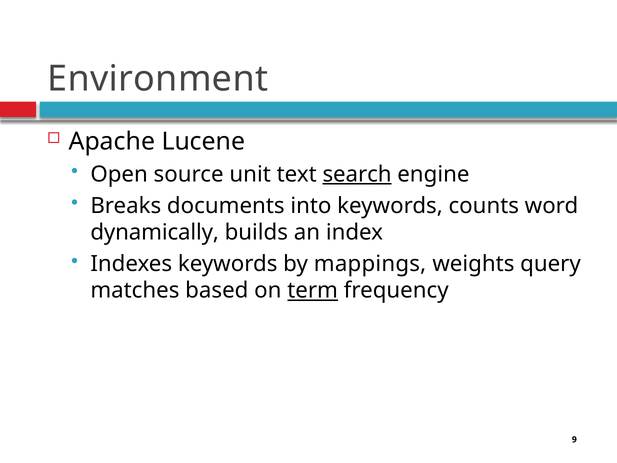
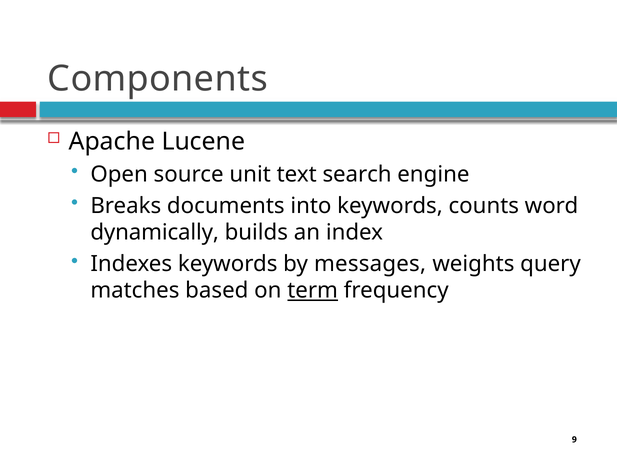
Environment: Environment -> Components (158, 79)
search underline: present -> none (357, 174)
mappings: mappings -> messages (370, 264)
